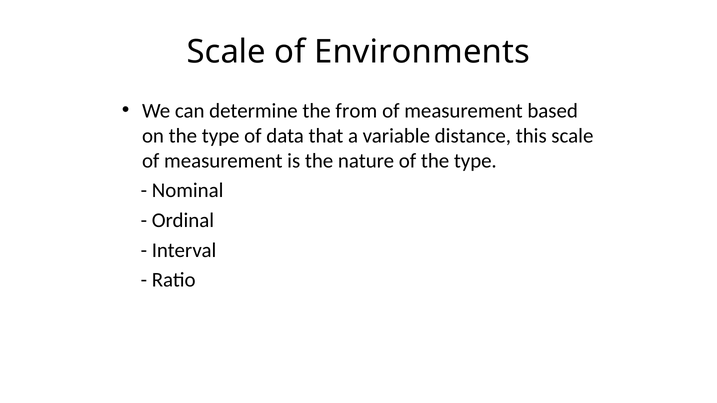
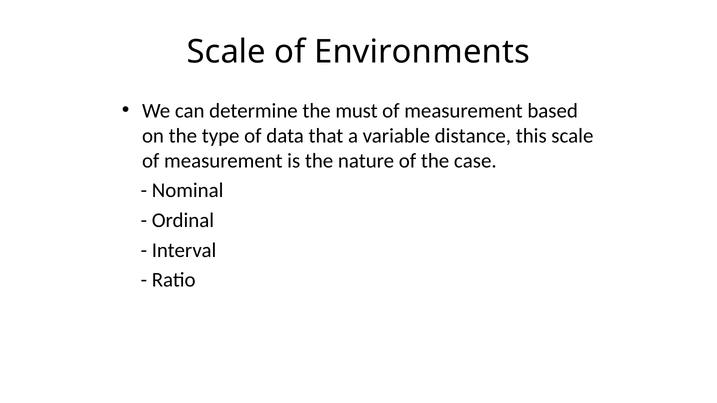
from: from -> must (357, 111)
of the type: type -> case (475, 161)
